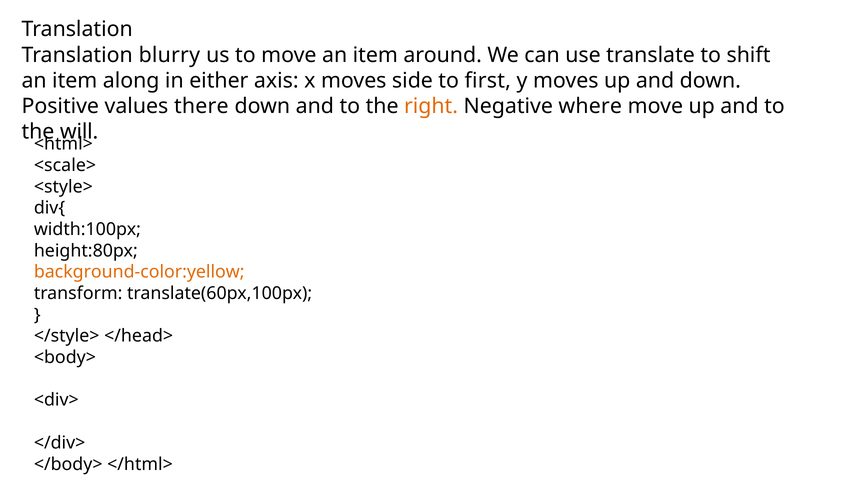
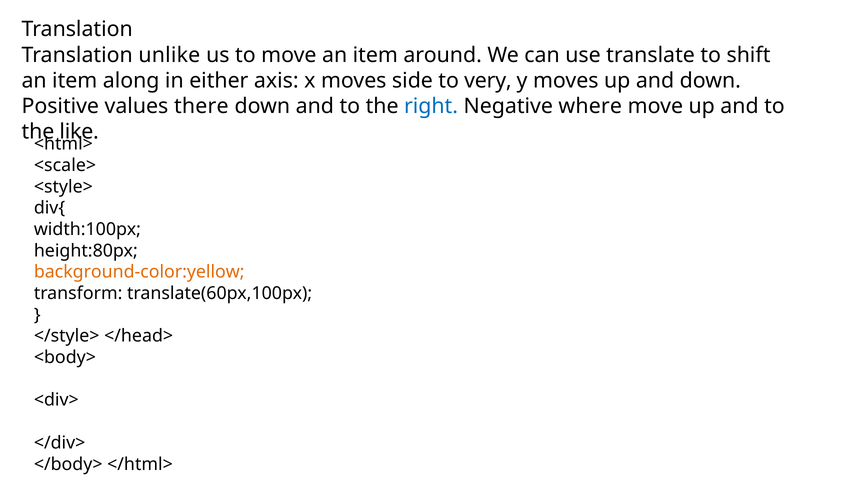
blurry: blurry -> unlike (169, 55)
first: first -> very (488, 81)
right colour: orange -> blue (431, 106)
will: will -> like (79, 132)
